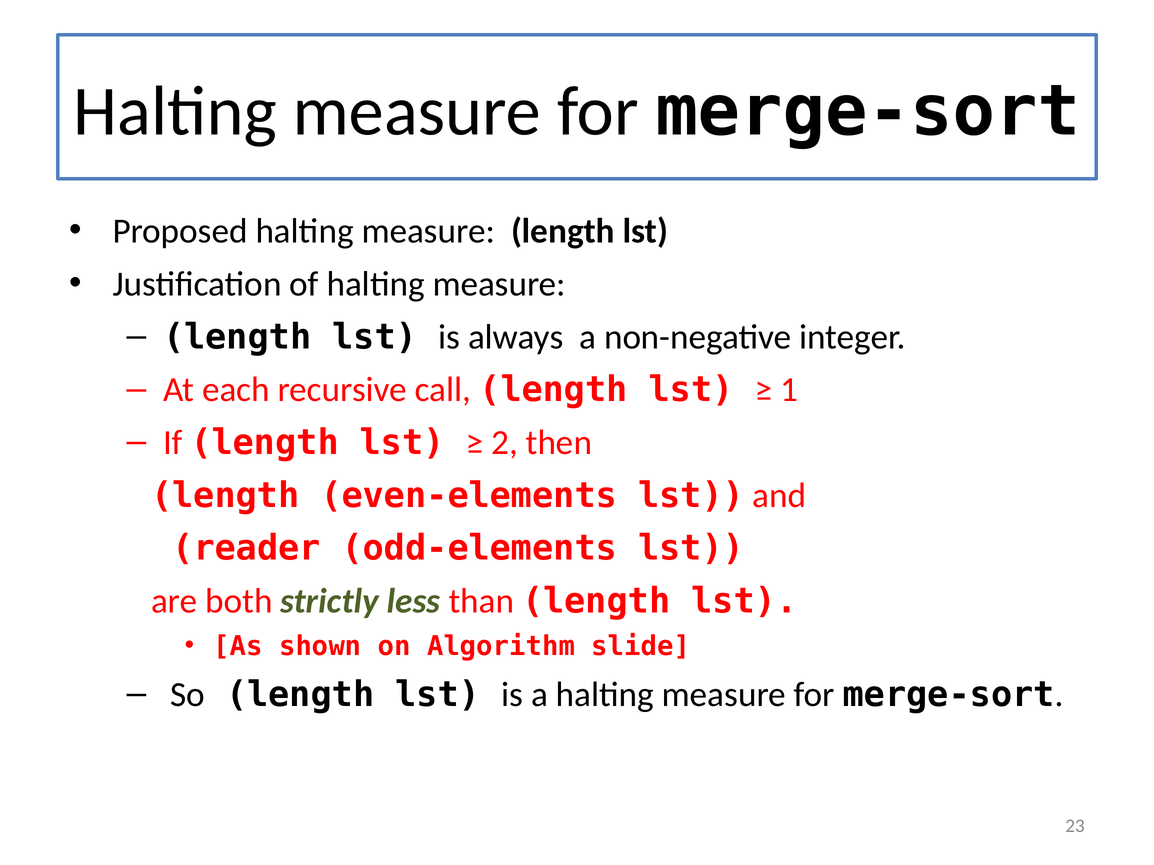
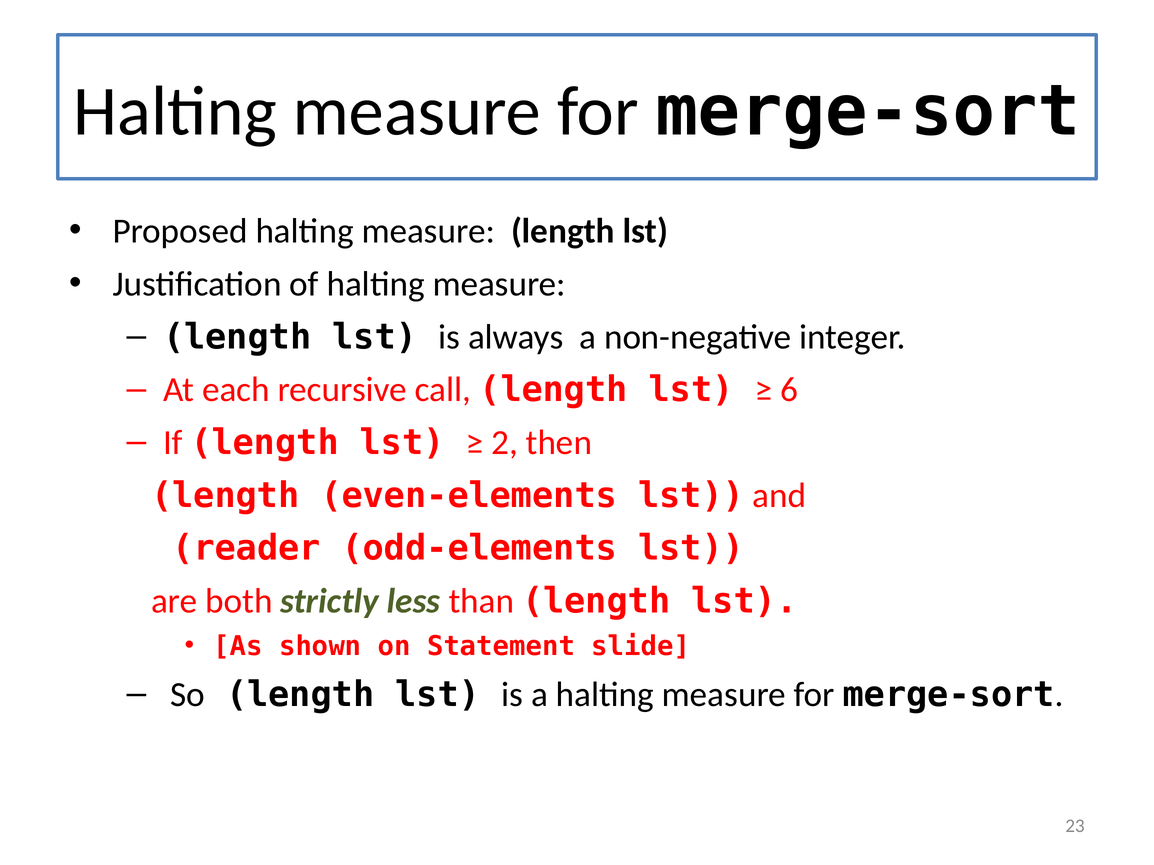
1: 1 -> 6 (789, 390)
Algorithm: Algorithm -> Statement (501, 646)
